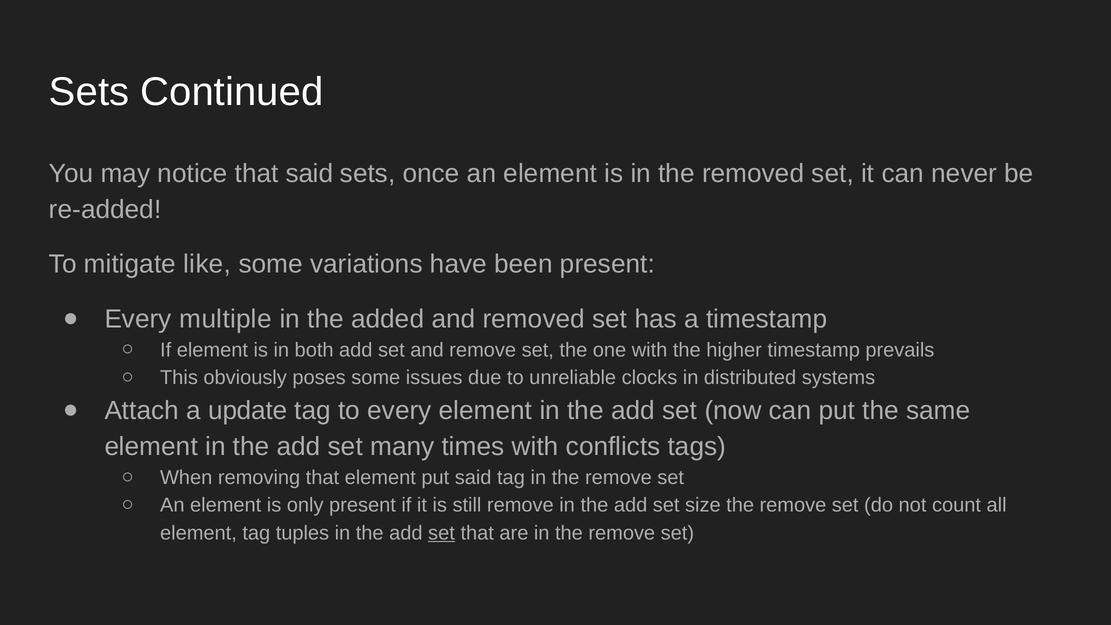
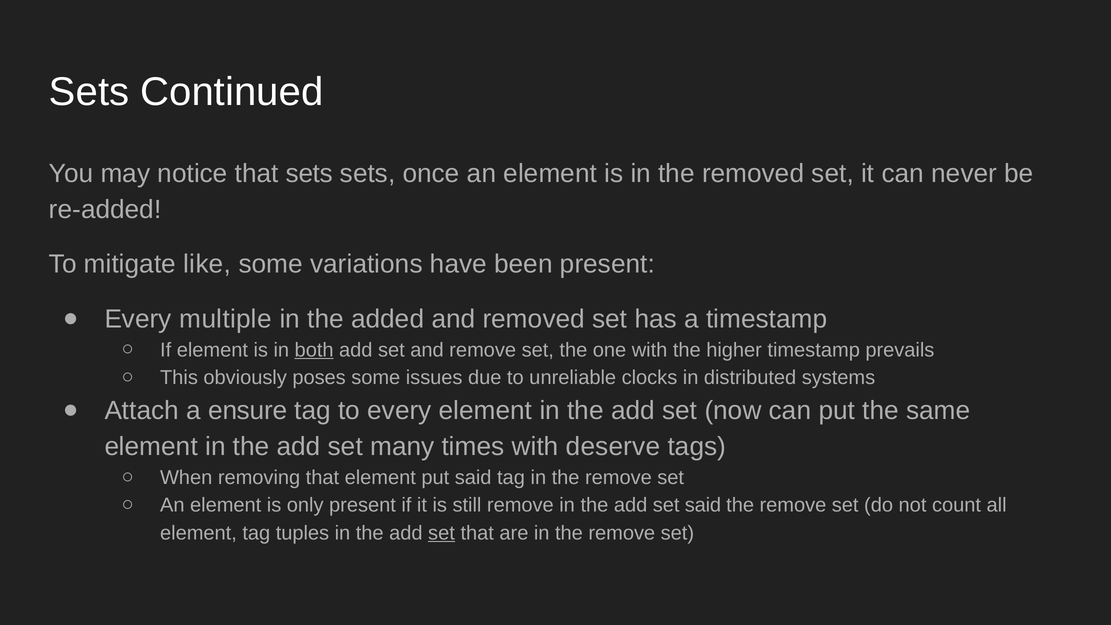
that said: said -> sets (309, 173)
both underline: none -> present (314, 350)
update: update -> ensure (248, 410)
conflicts: conflicts -> deserve (613, 447)
set size: size -> said (703, 505)
